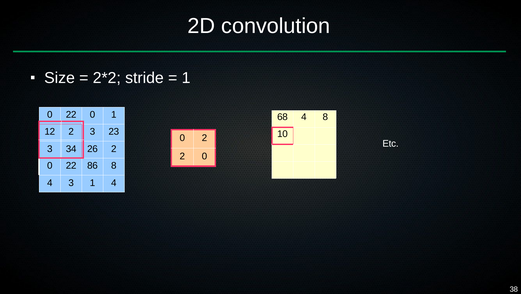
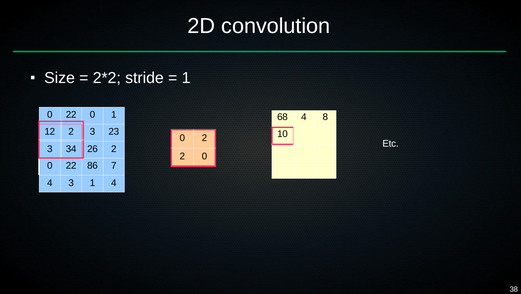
86 8: 8 -> 7 (114, 166)
